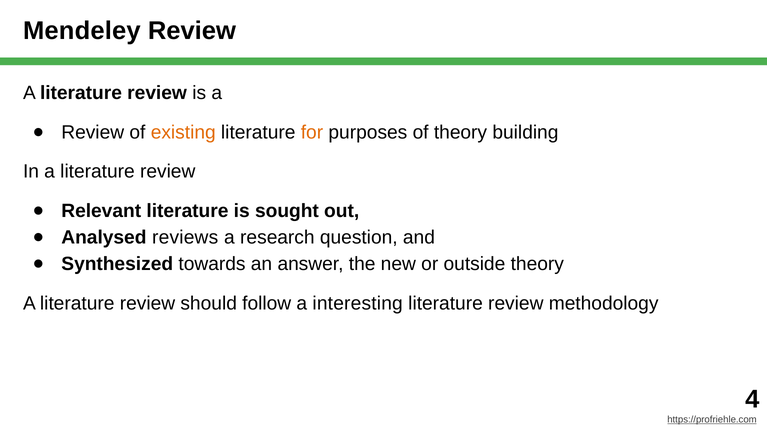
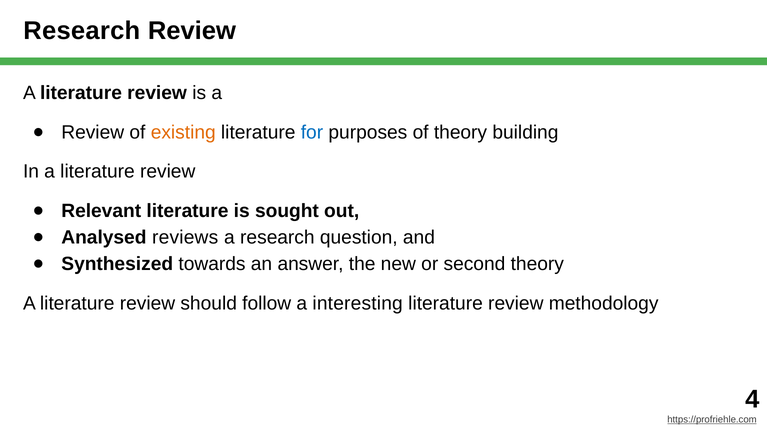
Mendeley: Mendeley -> Research (82, 31)
for colour: orange -> blue (312, 132)
outside: outside -> second (474, 264)
